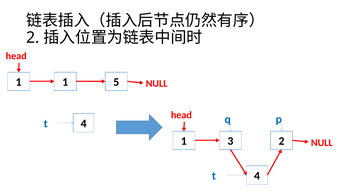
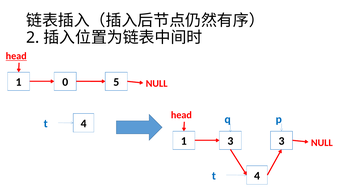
head underline: none -> present (16, 56)
1 1: 1 -> 0 (65, 82)
3 2: 2 -> 3 (282, 141)
